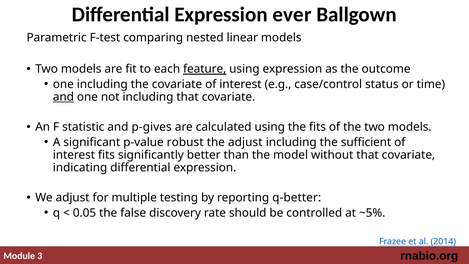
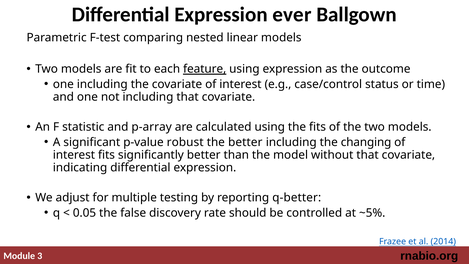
and underline: present -> none (63, 97)
p-gives: p-gives -> p-array (152, 127)
the adjust: adjust -> better (245, 142)
sufficient: sufficient -> changing (366, 142)
